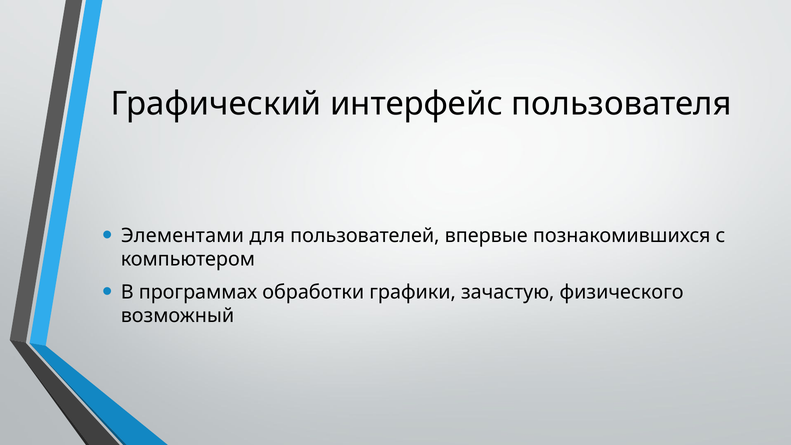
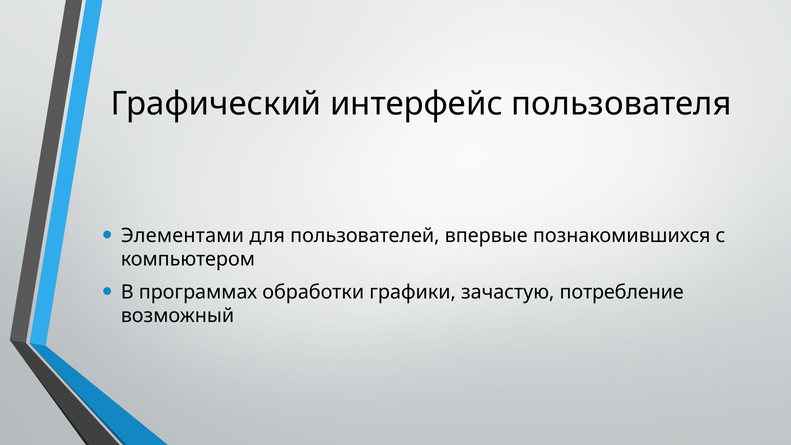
физического: физического -> потребление (622, 292)
